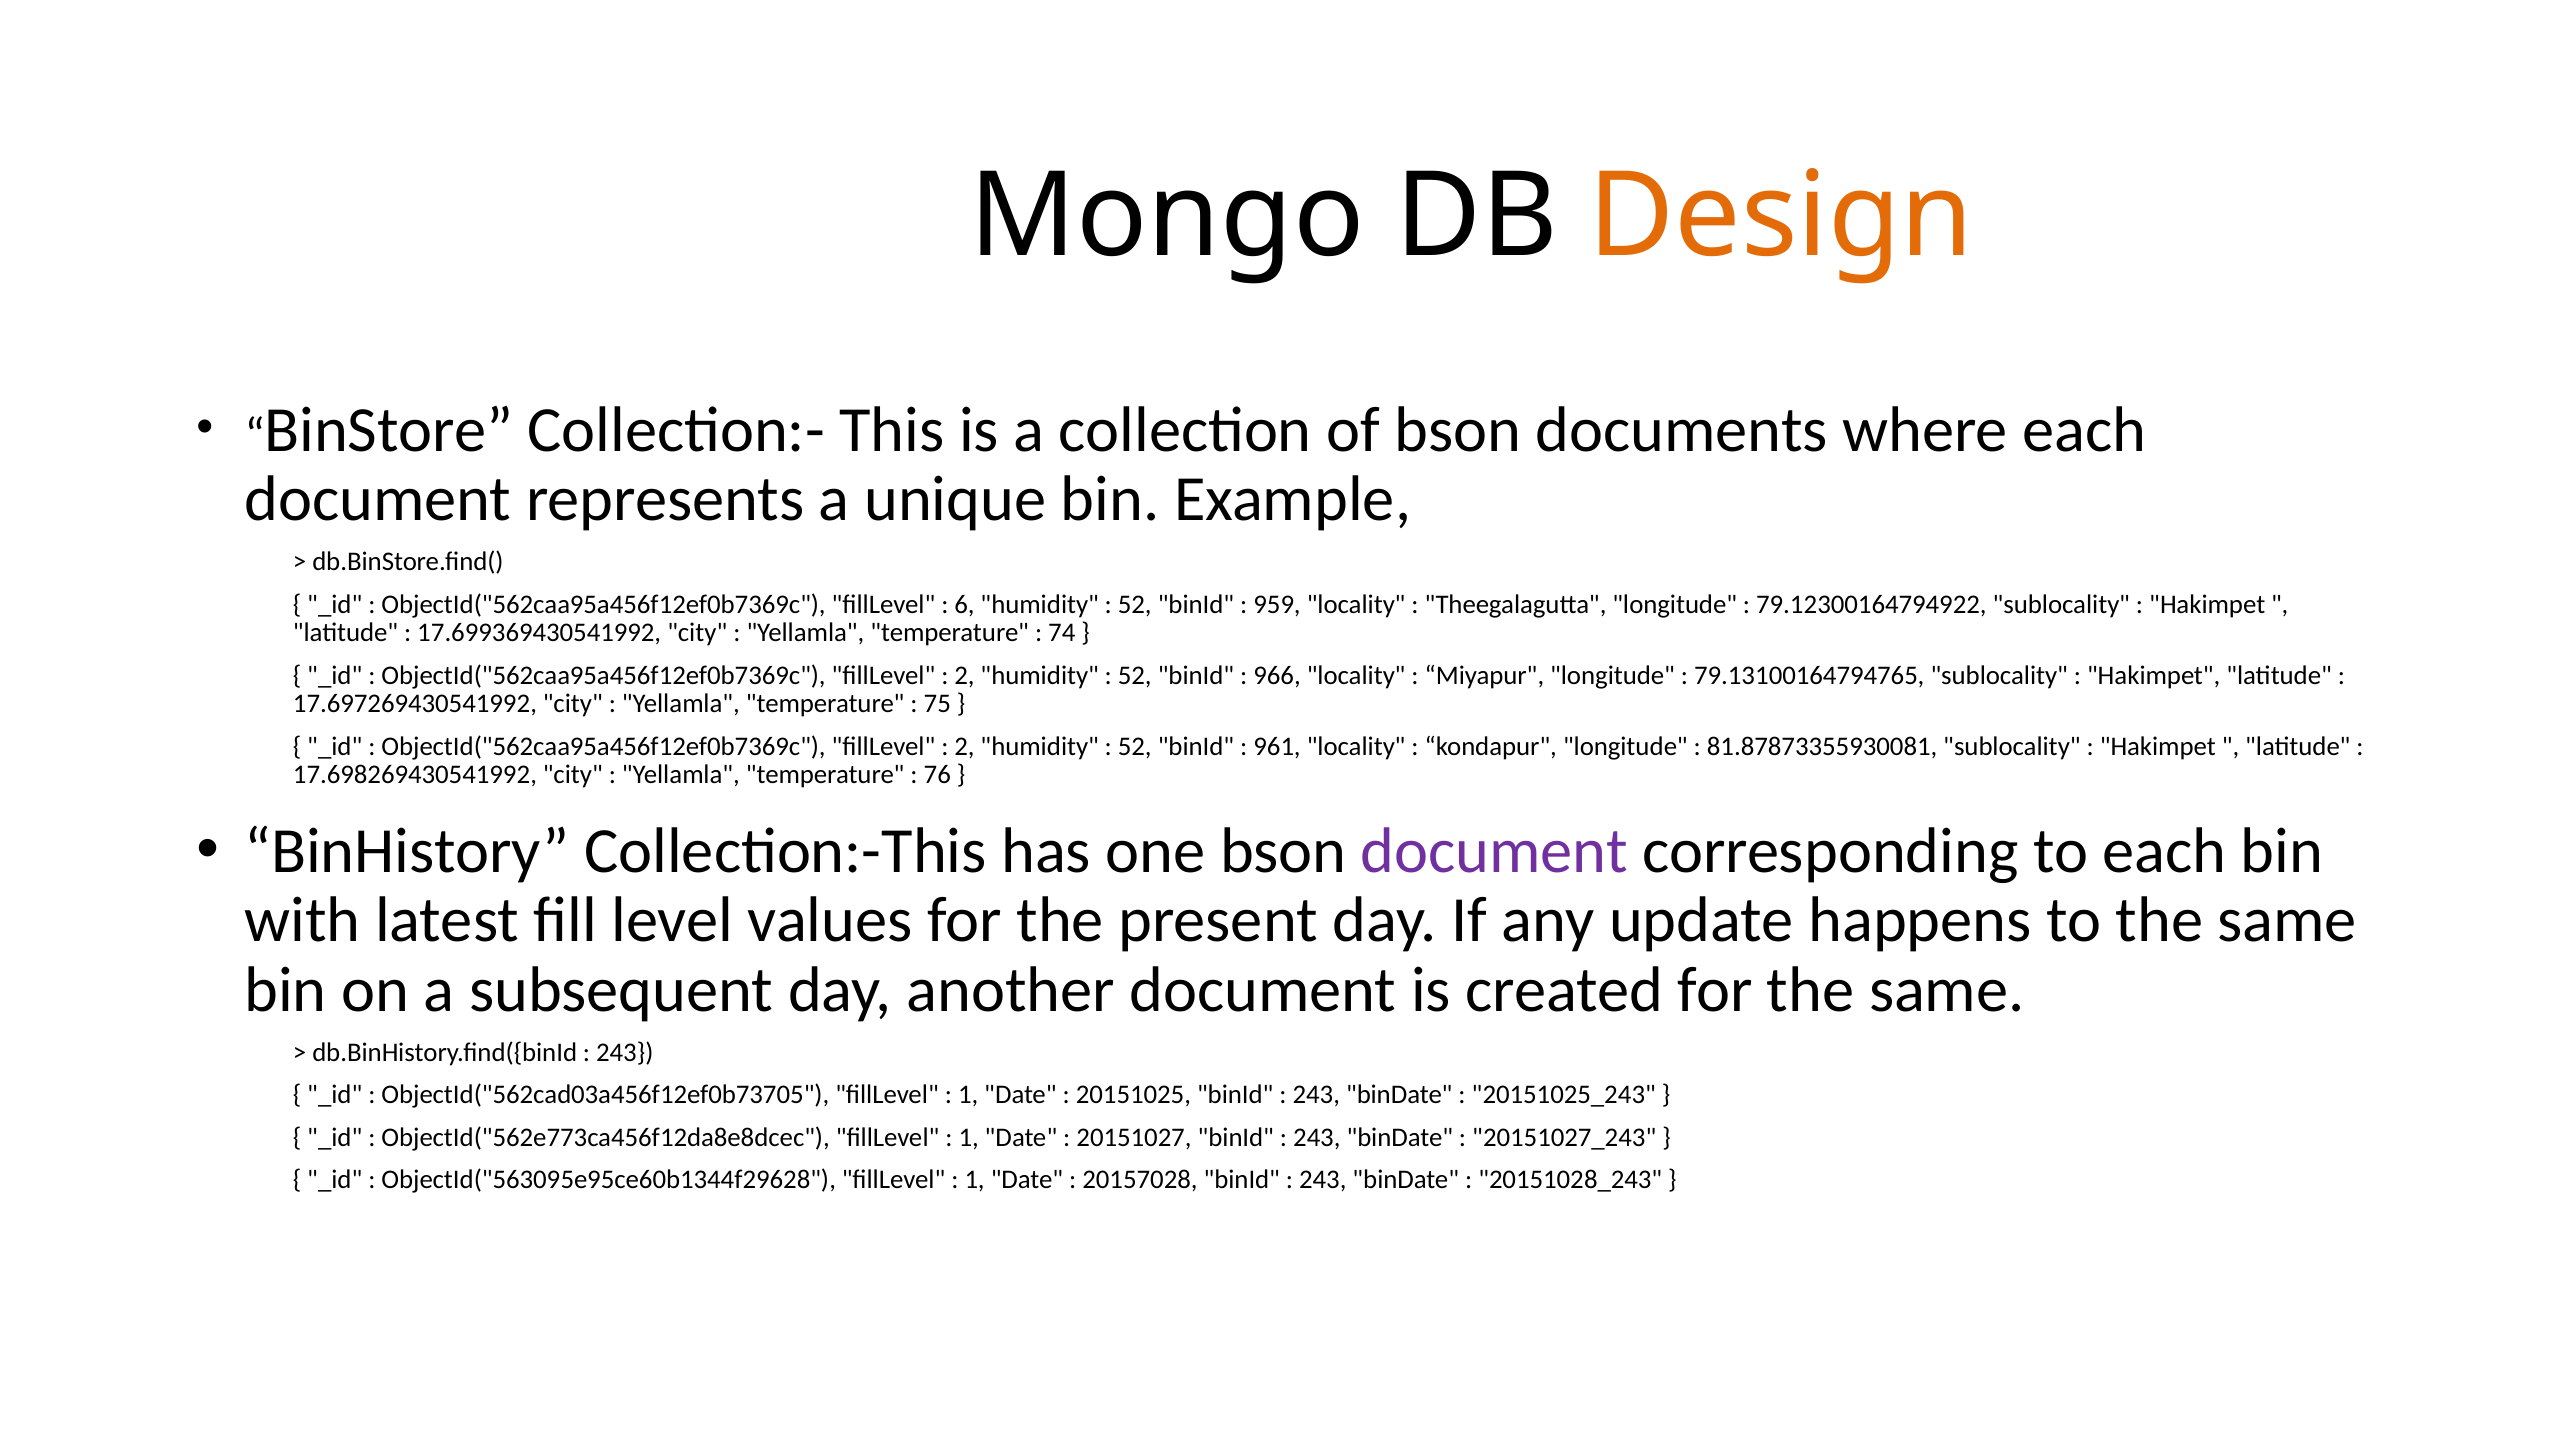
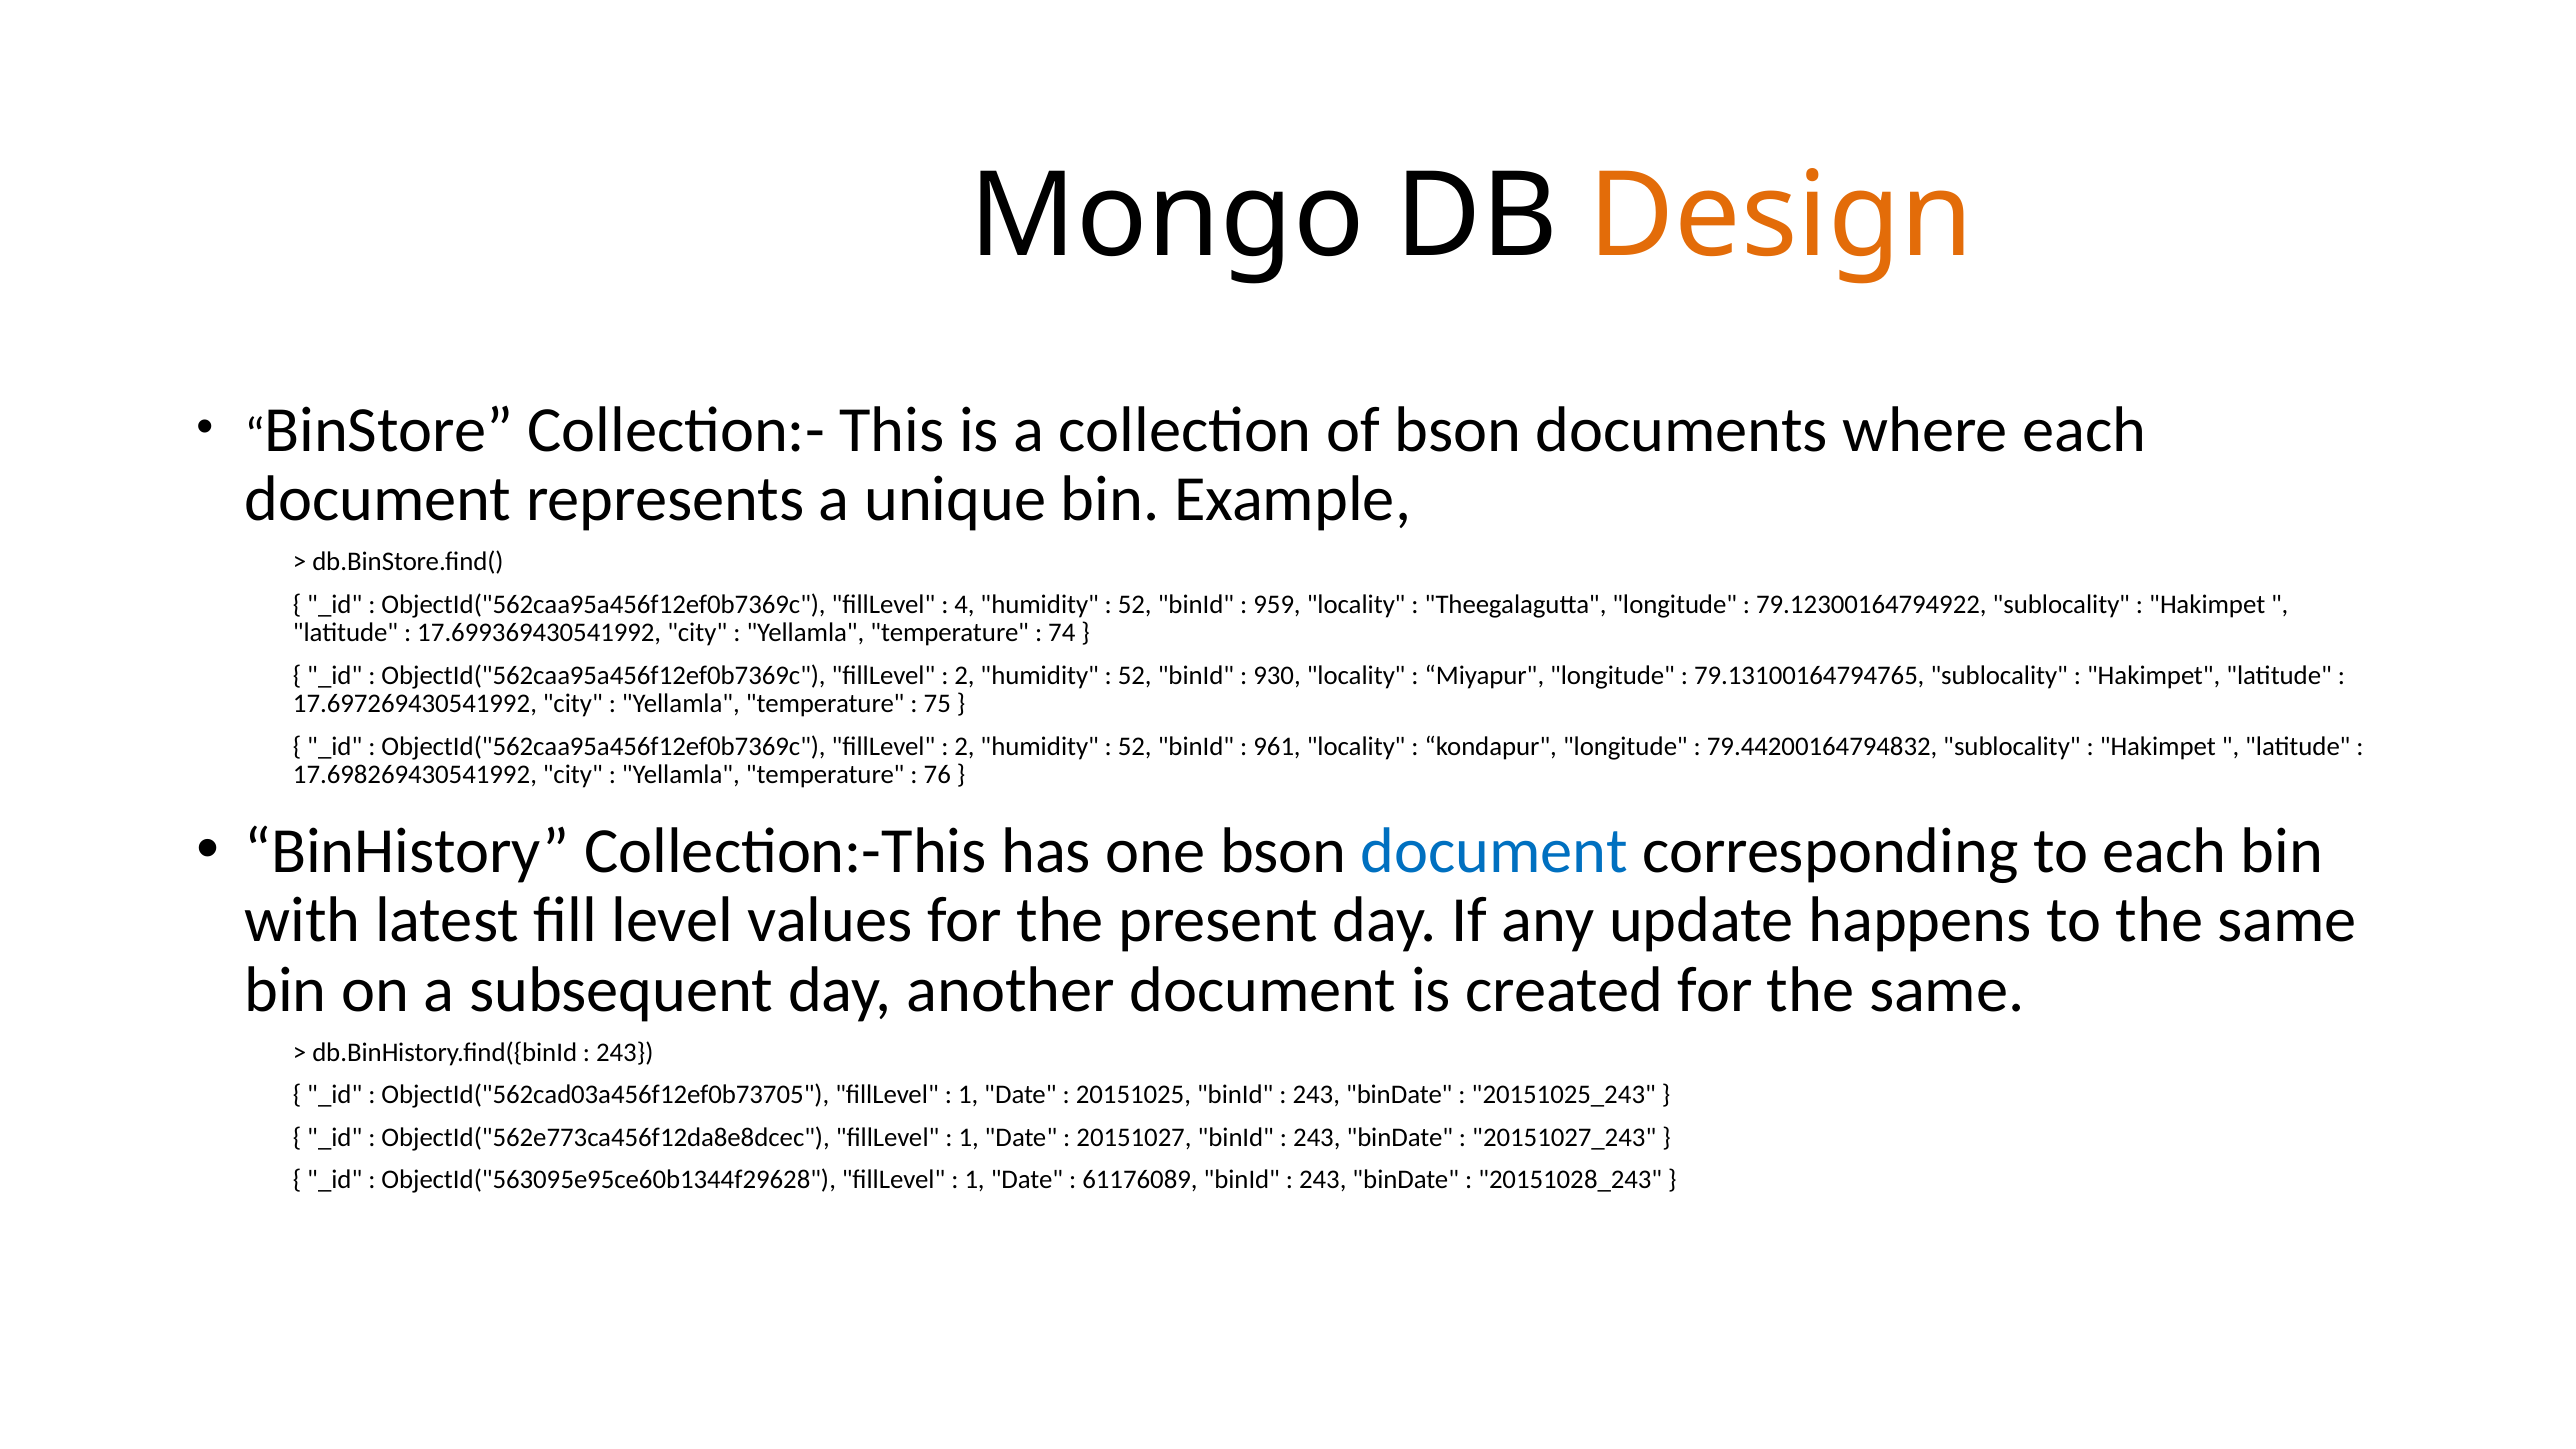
6: 6 -> 4 (965, 604)
966: 966 -> 930 (1277, 675)
81.87873355930081: 81.87873355930081 -> 79.44200164794832 (1822, 746)
document colour: purple -> blue (1494, 851)
20157028: 20157028 -> 61176089 (1140, 1179)
